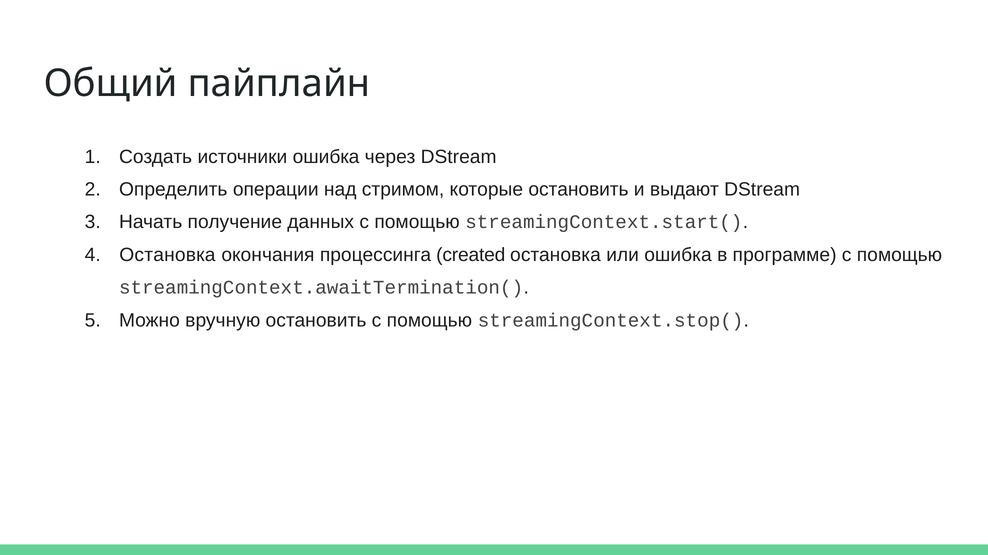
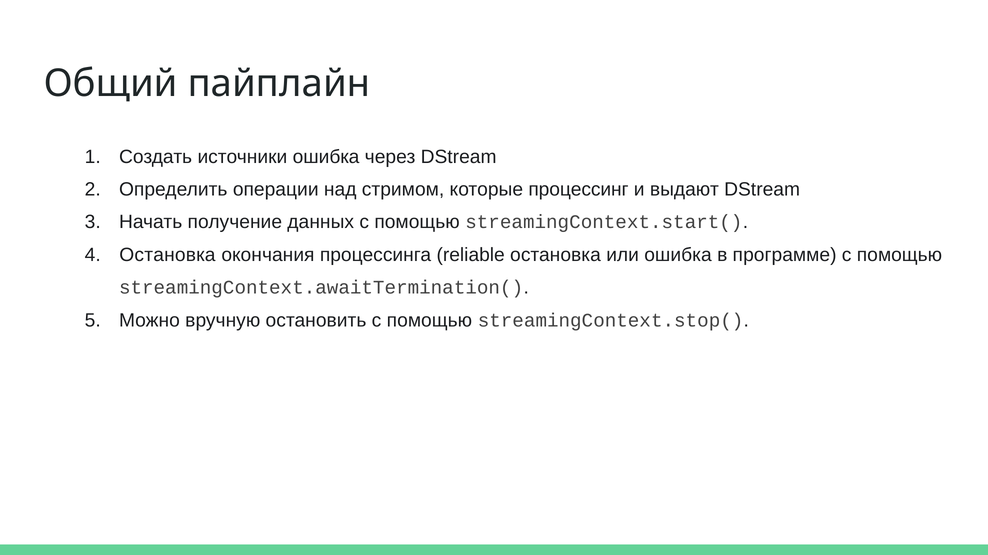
которые остановить: остановить -> процессинг (578, 190)
created: created -> reliable (471, 255)
